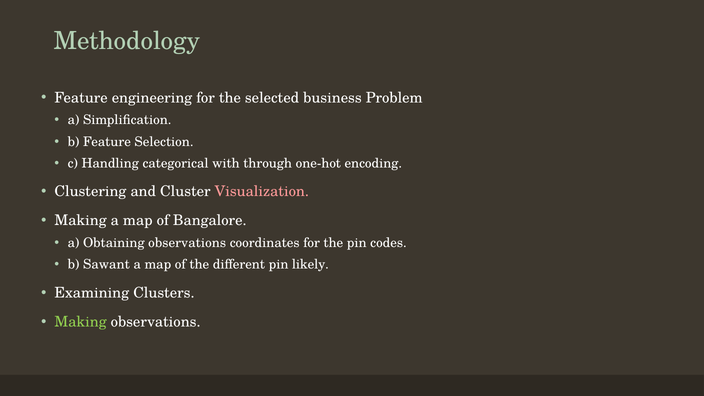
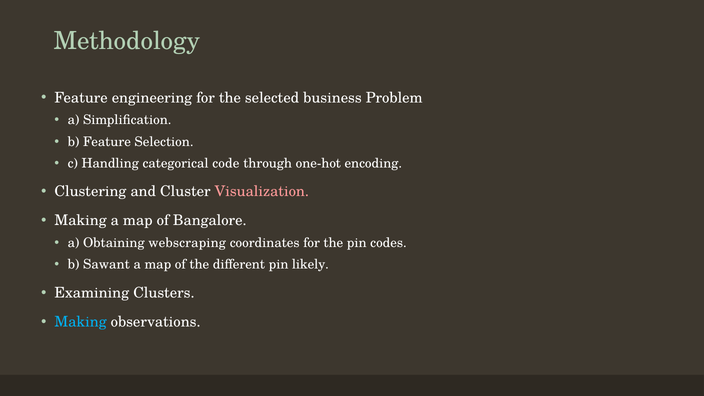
with: with -> code (226, 163)
Obtaining observations: observations -> webscraping (187, 243)
Making colour: light green -> light blue (81, 322)
